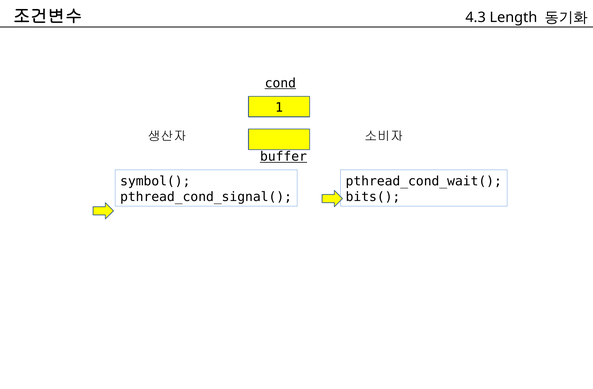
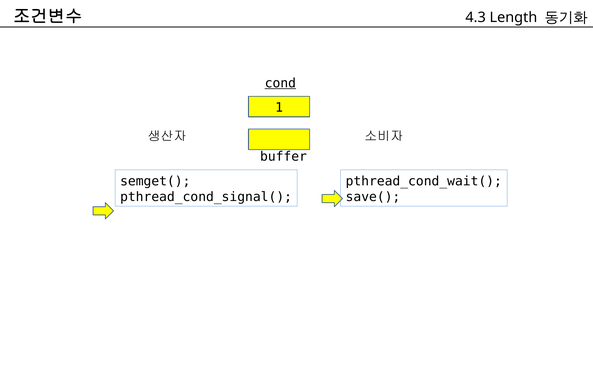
buffer underline: present -> none (283, 157)
symbol(: symbol( -> semget( (155, 181)
bits(: bits( -> save( (373, 197)
